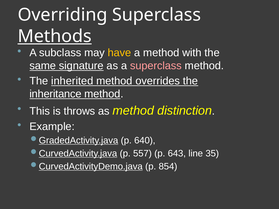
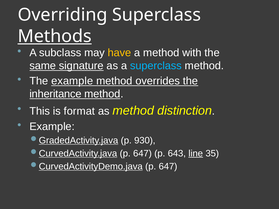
superclass colour: pink -> light blue (156, 66)
The inherited: inherited -> example (72, 81)
throws: throws -> format (79, 111)
640: 640 -> 930 (145, 141)
557: 557 -> 647 (142, 154)
line underline: none -> present (196, 154)
854: 854 -> 647 (168, 167)
